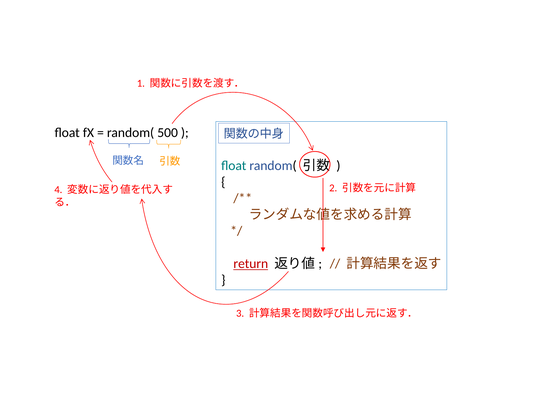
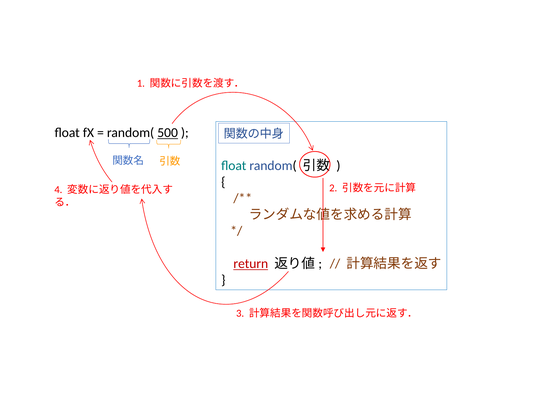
500 underline: none -> present (168, 133)
